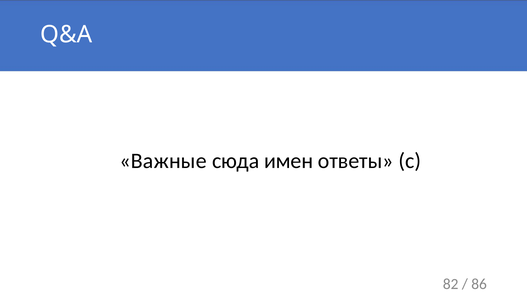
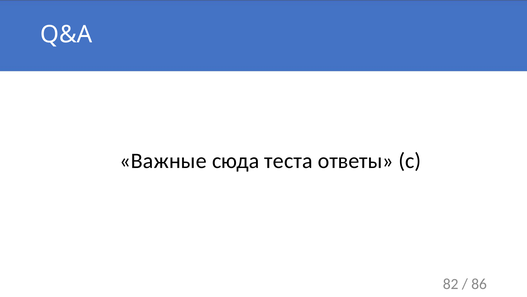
имен: имен -> теста (289, 161)
